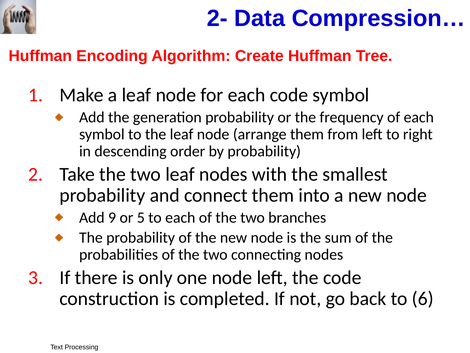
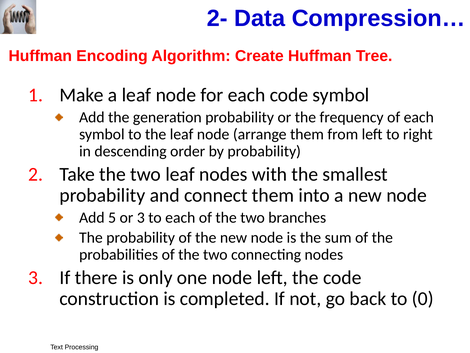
9: 9 -> 5 (112, 217)
or 5: 5 -> 3 (141, 217)
6: 6 -> 0 (423, 298)
